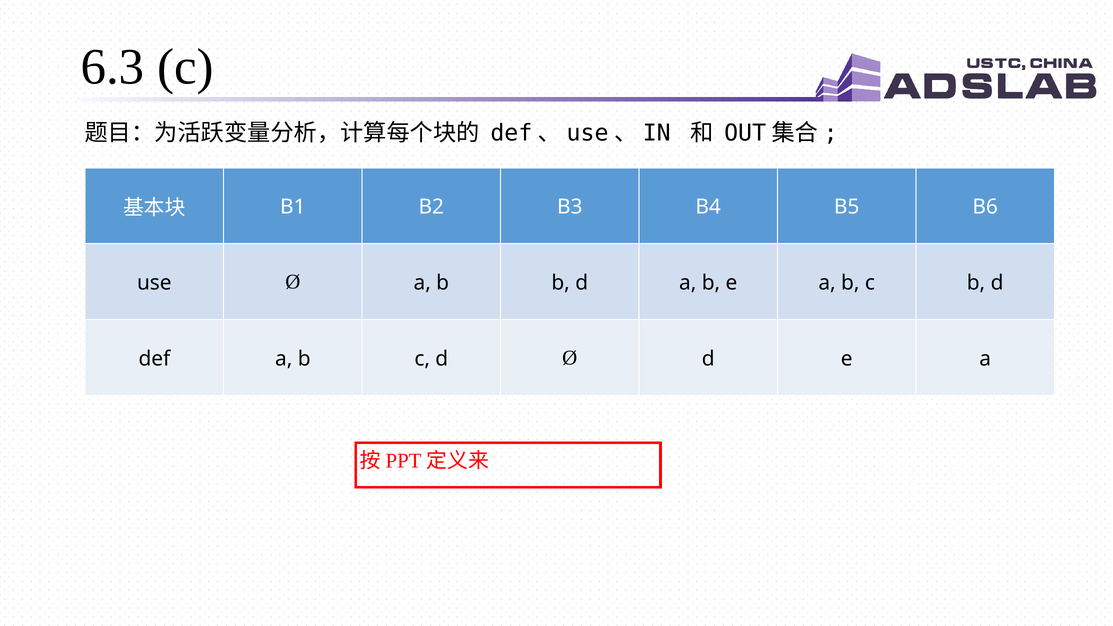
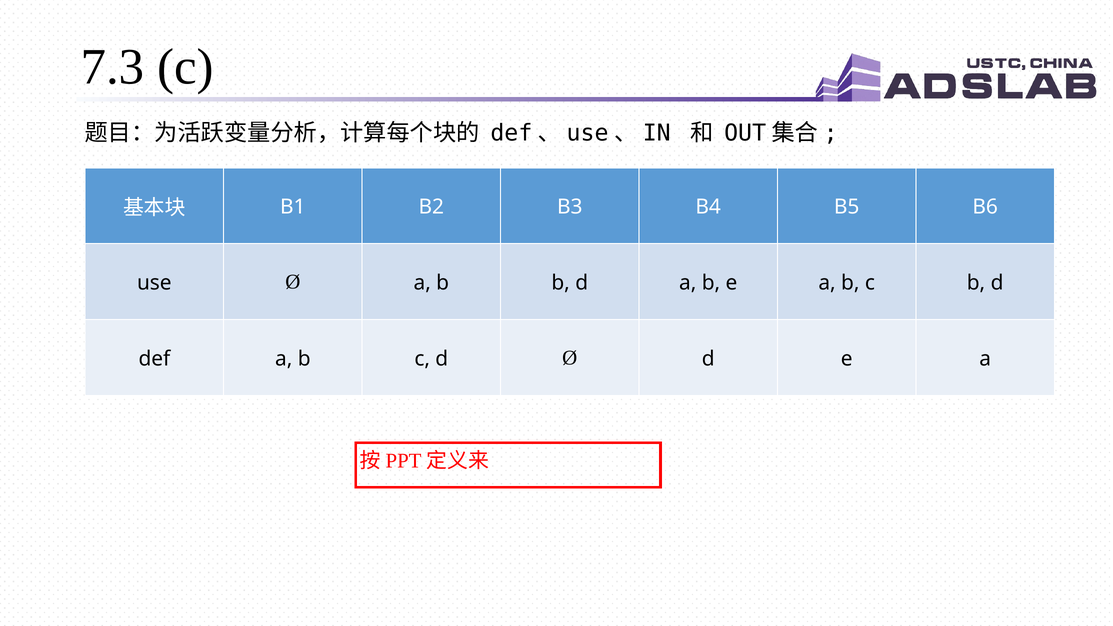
6.3: 6.3 -> 7.3 (113, 67)
